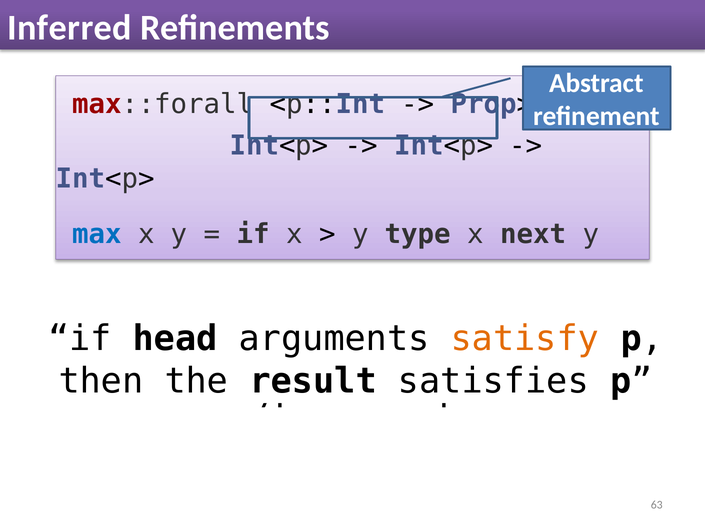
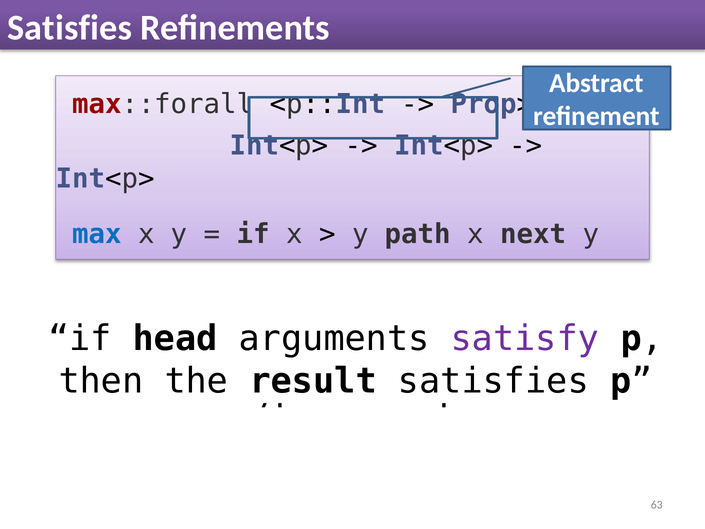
Inferred: Inferred -> Satisfies (70, 28)
y type: type -> path (418, 234)
satisfy colour: orange -> purple (525, 338)
